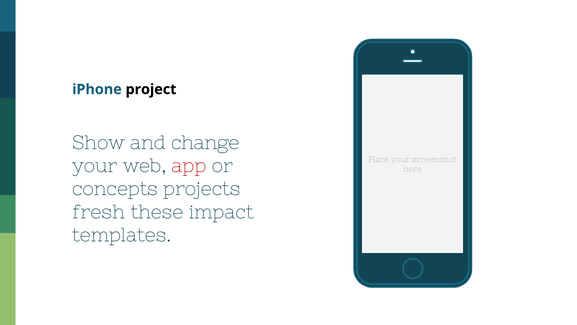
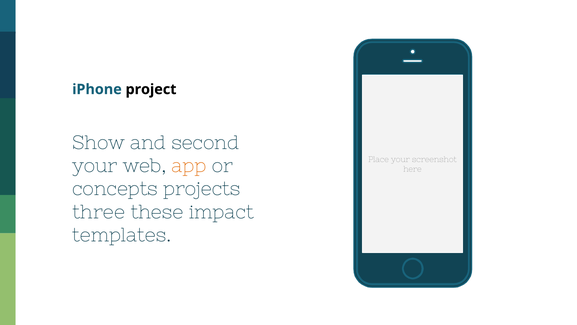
change: change -> second (205, 142)
app colour: red -> orange (189, 166)
fresh: fresh -> three (99, 212)
